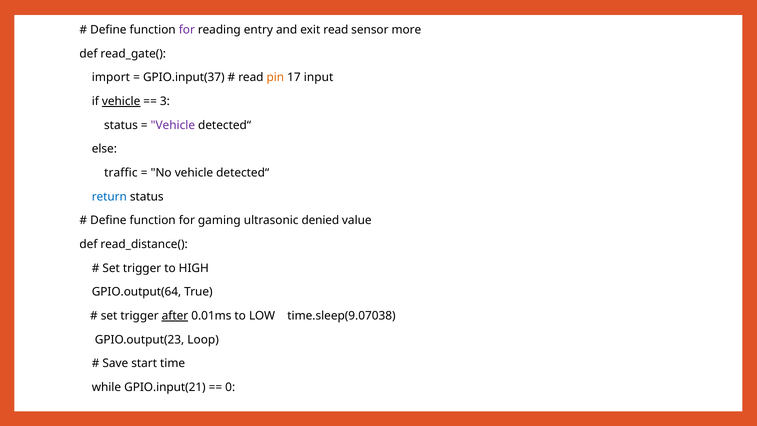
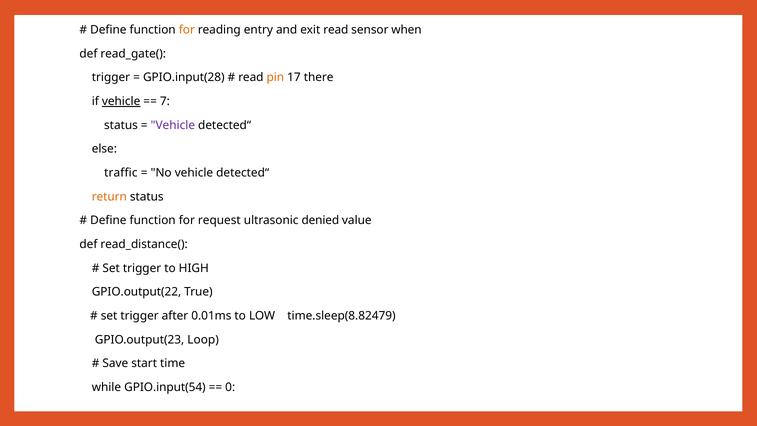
for colour: purple -> orange (187, 30)
more: more -> when (406, 30)
import: import -> trigger (111, 77)
GPIO.input(37: GPIO.input(37 -> GPIO.input(28 (184, 77)
input: input -> there (319, 77)
3: 3 -> 7 (165, 101)
return colour: blue -> orange (109, 197)
gaming: gaming -> request (219, 220)
GPIO.output(64: GPIO.output(64 -> GPIO.output(22 (136, 292)
after underline: present -> none (175, 316)
time.sleep(9.07038: time.sleep(9.07038 -> time.sleep(8.82479 (341, 316)
GPIO.input(21: GPIO.input(21 -> GPIO.input(54 (165, 387)
